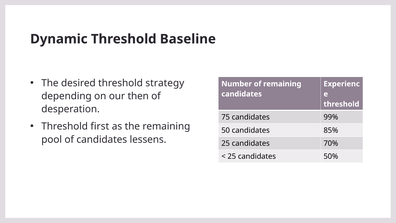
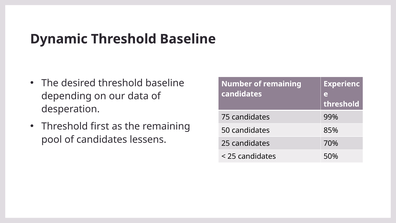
desired threshold strategy: strategy -> baseline (165, 83)
then: then -> data (138, 96)
